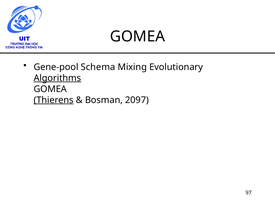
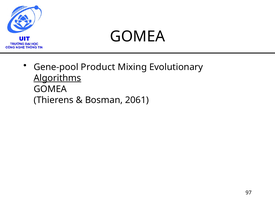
Schema: Schema -> Product (98, 67)
Thierens underline: present -> none (54, 100)
2097: 2097 -> 2061 (137, 100)
